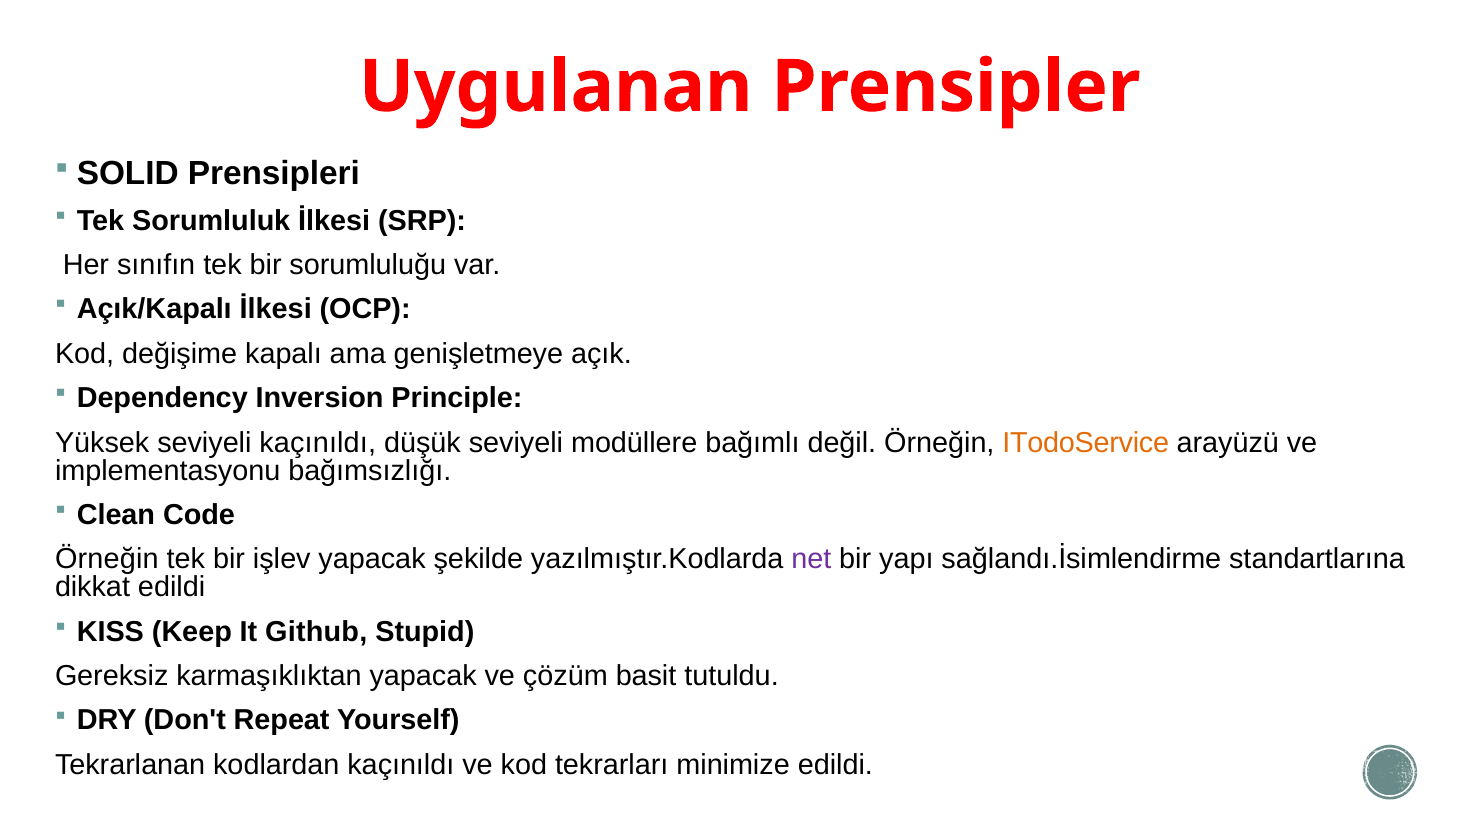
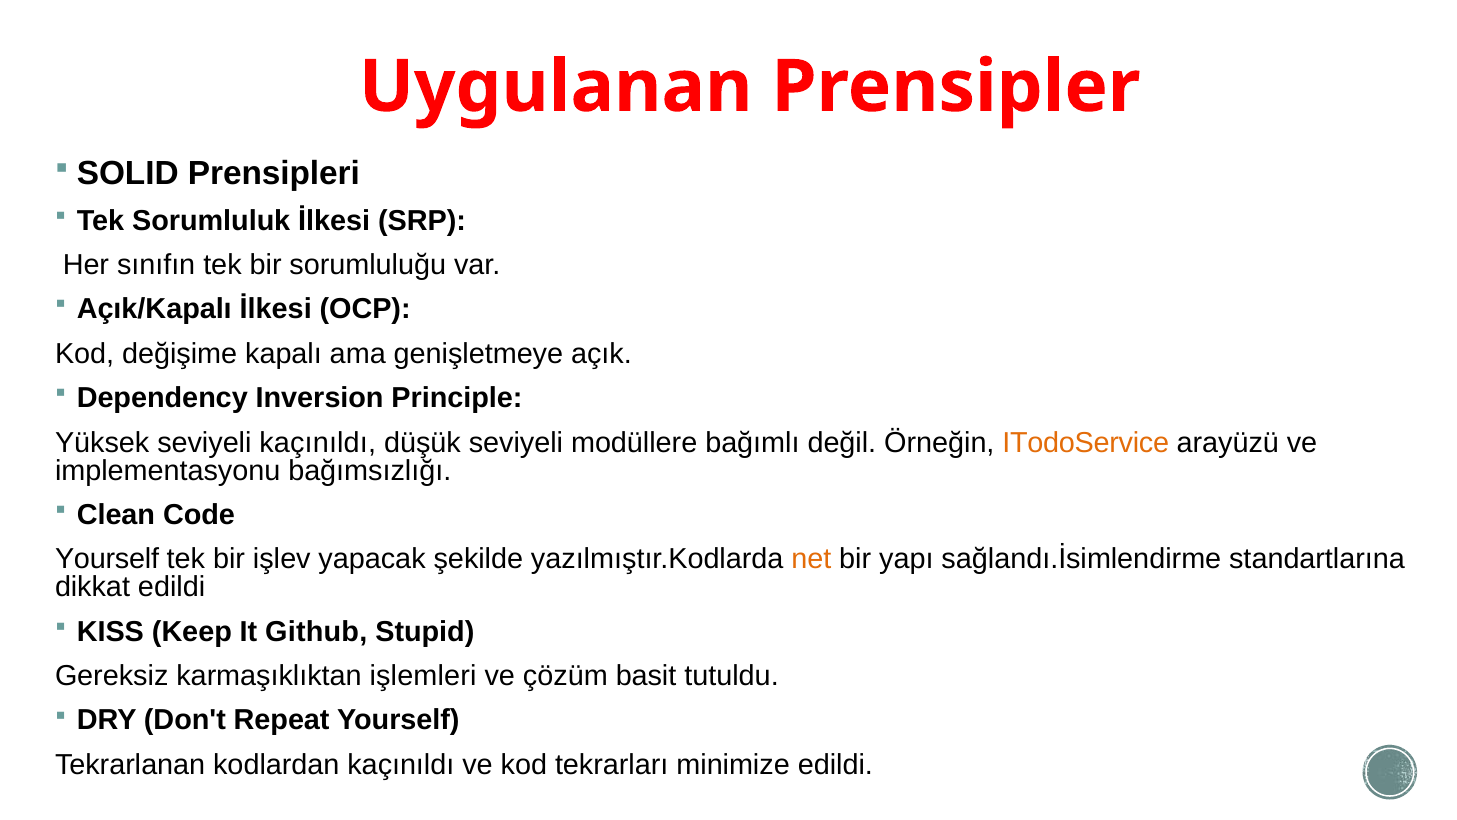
Örneğin: Örneğin -> Yourself (107, 559)
net colour: purple -> orange (811, 559)
karmaşıklıktan yapacak: yapacak -> işlemleri (423, 676)
